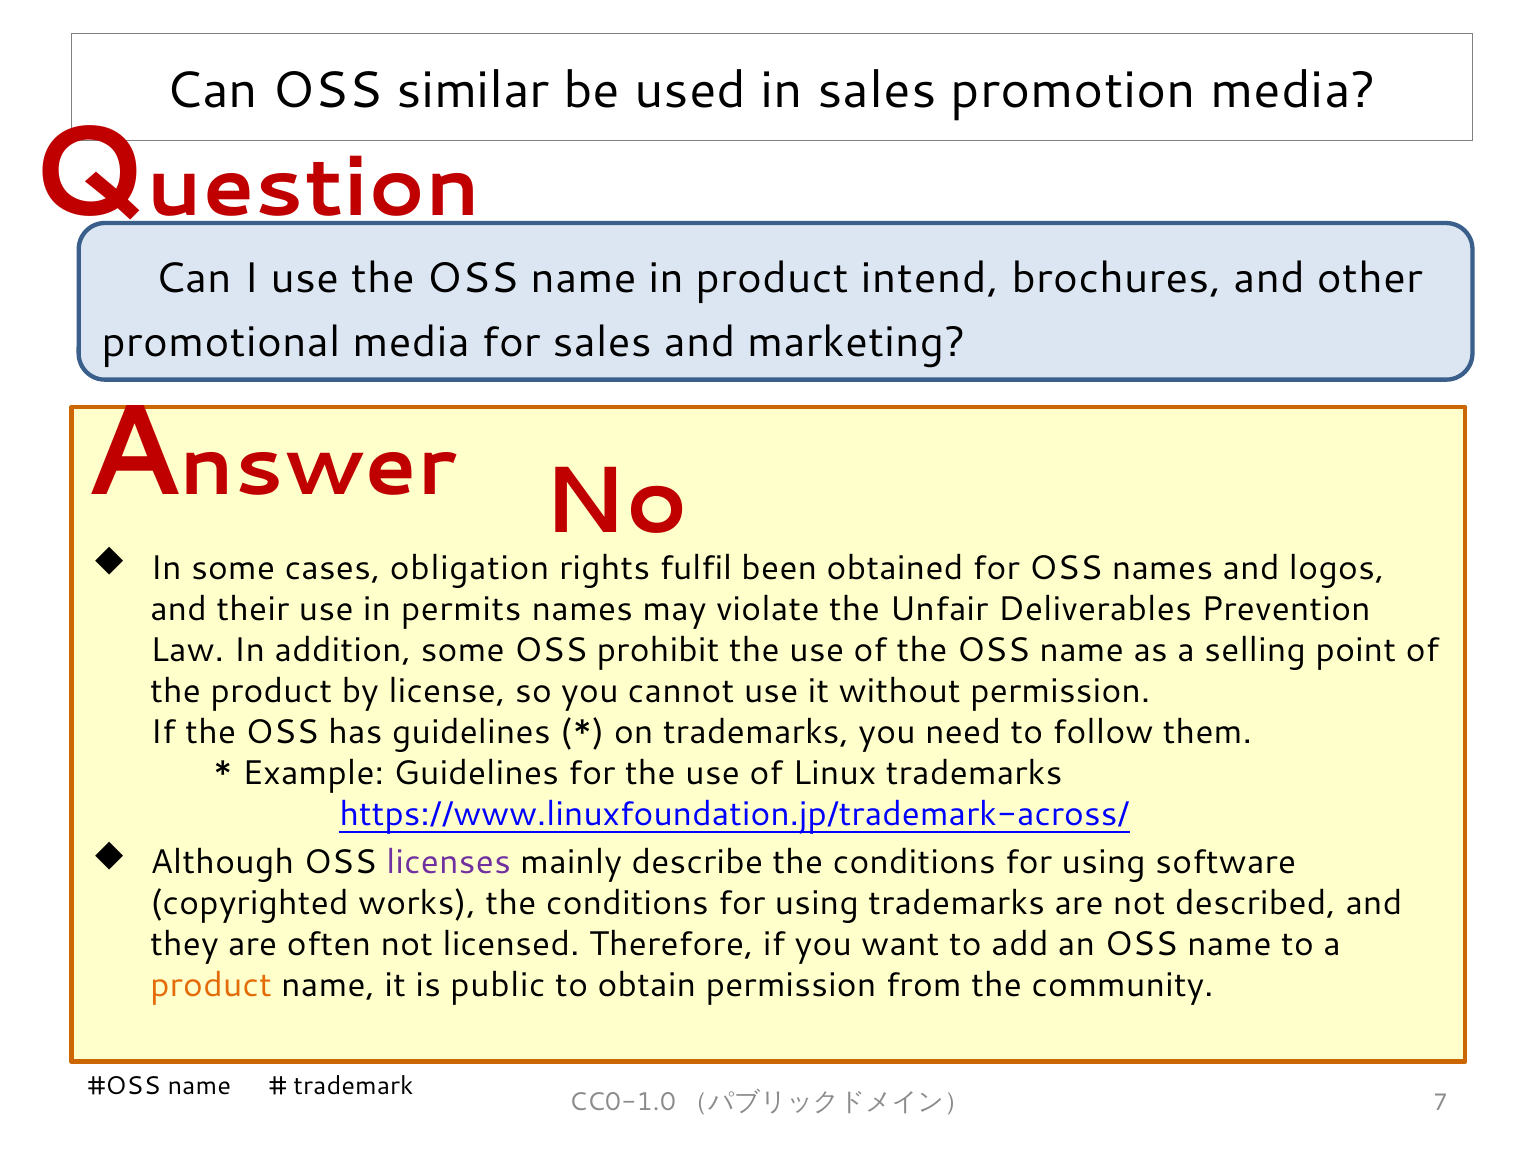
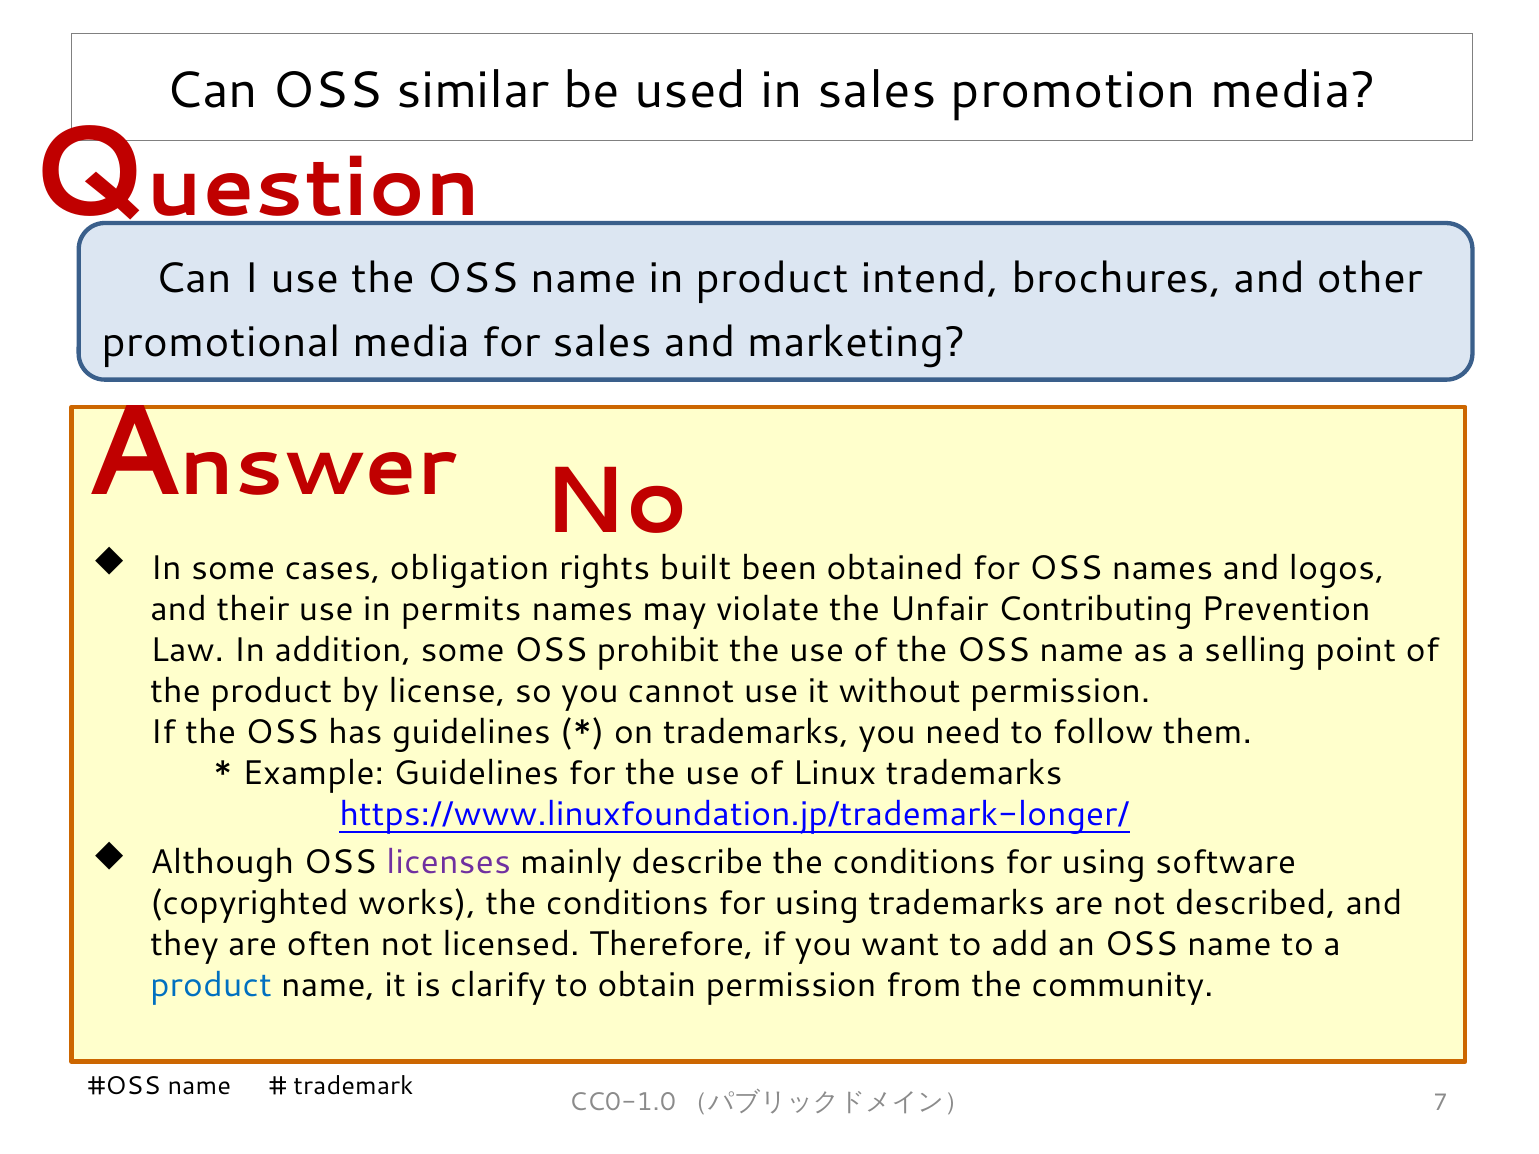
fulfil: fulfil -> built (696, 568)
Deliverables: Deliverables -> Contributing (1095, 609)
https://www.linuxfoundation.jp/trademark-across/: https://www.linuxfoundation.jp/trademark-across/ -> https://www.linuxfoundation.jp/trademark-longer/ (734, 815)
product colour: orange -> blue (211, 986)
public: public -> clarify (498, 986)
